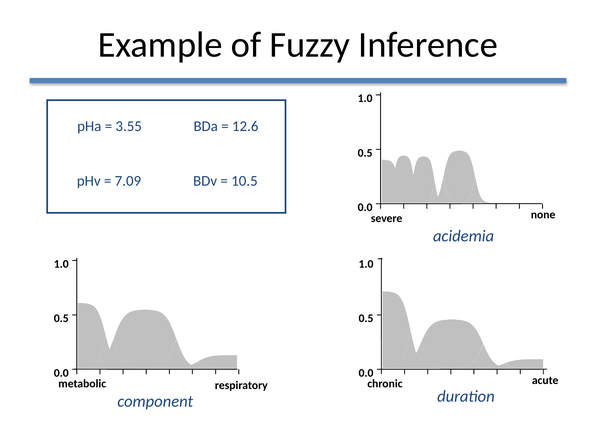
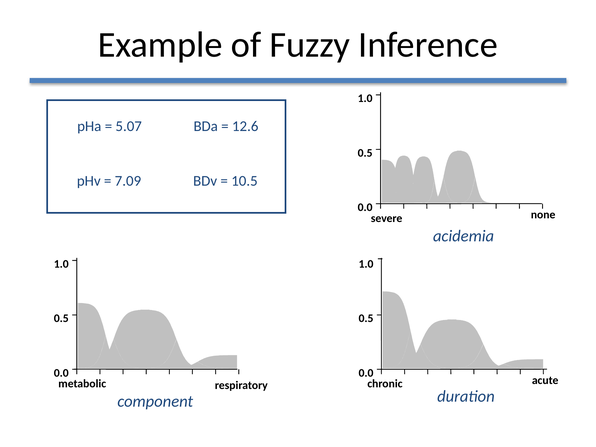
3.55: 3.55 -> 5.07 (129, 126)
